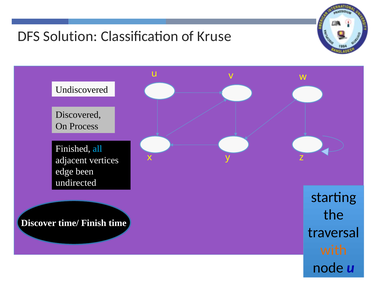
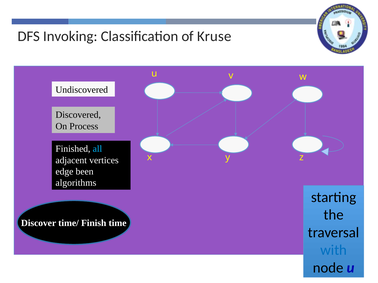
Solution: Solution -> Invoking (70, 36)
undirected: undirected -> algorithms (76, 183)
with colour: orange -> blue (334, 250)
